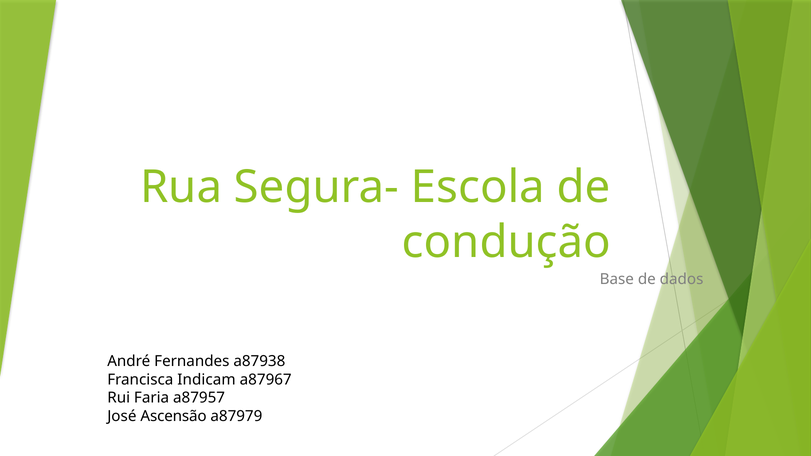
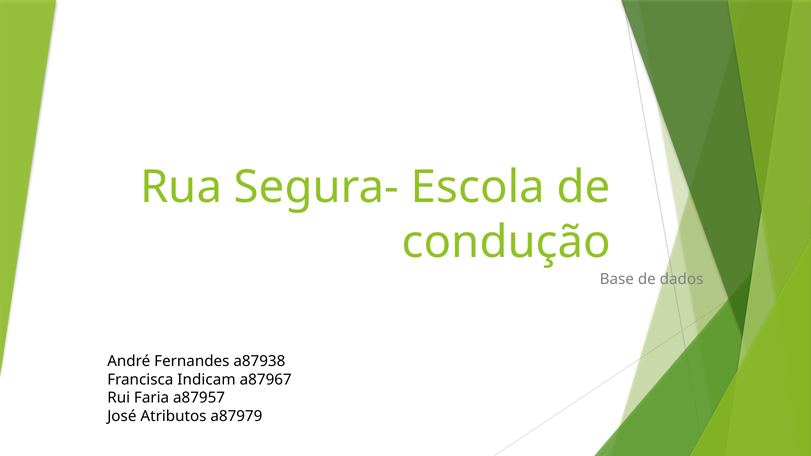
Ascensão: Ascensão -> Atributos (173, 416)
